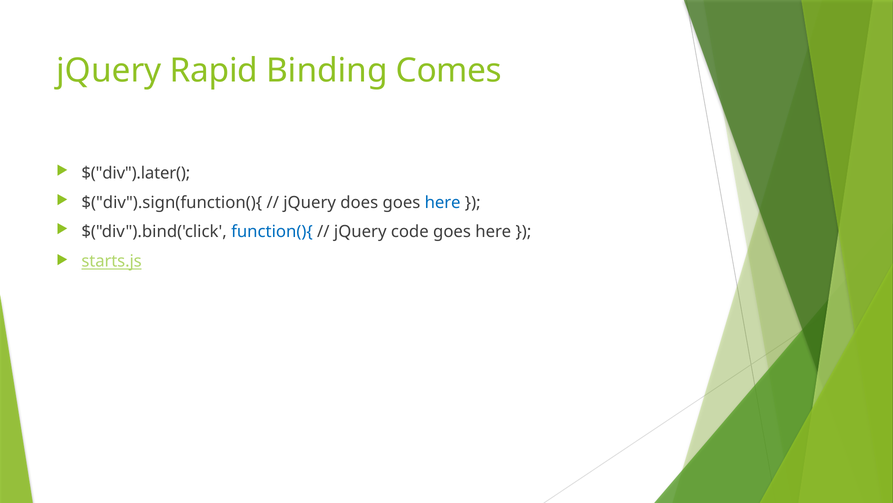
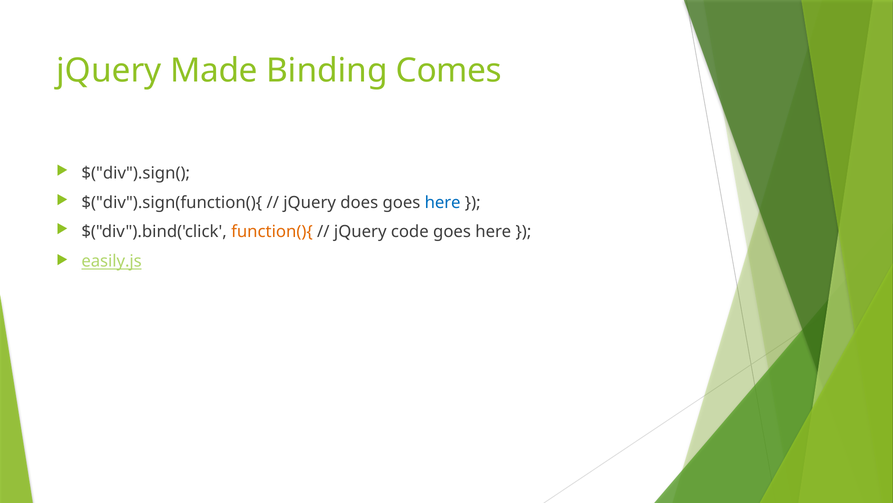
Rapid: Rapid -> Made (214, 70)
$("div").later(: $("div").later( -> $("div").sign( (136, 173)
function(){ colour: blue -> orange (272, 232)
starts.js: starts.js -> easily.js (112, 261)
